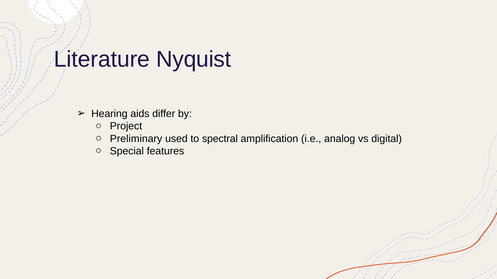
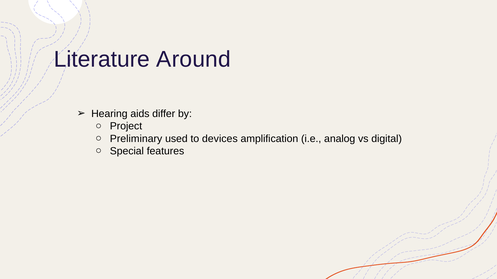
Nyquist: Nyquist -> Around (194, 59)
spectral: spectral -> devices (220, 139)
